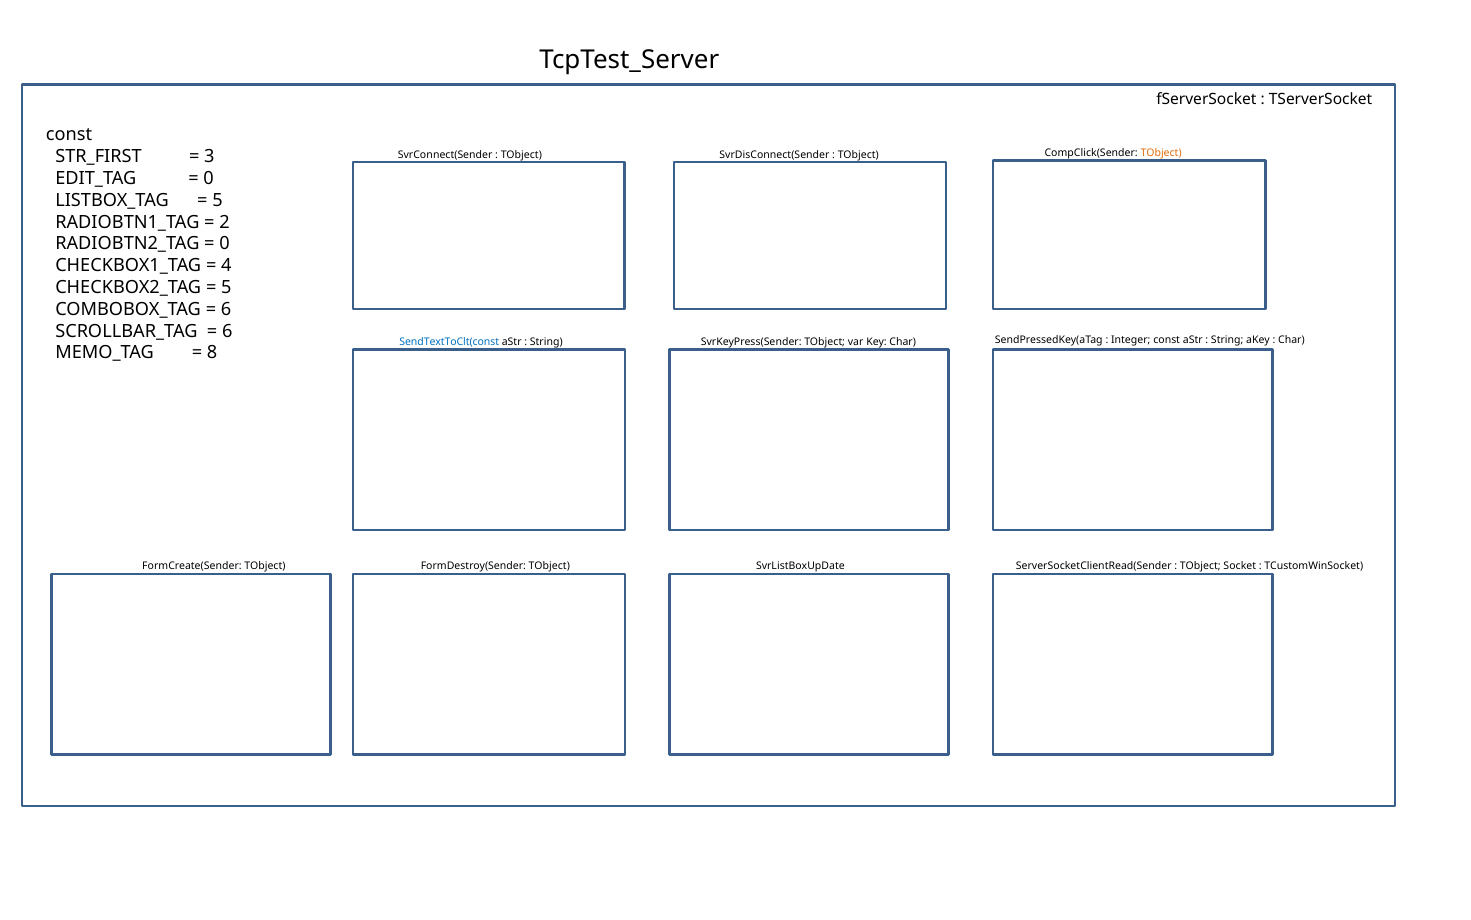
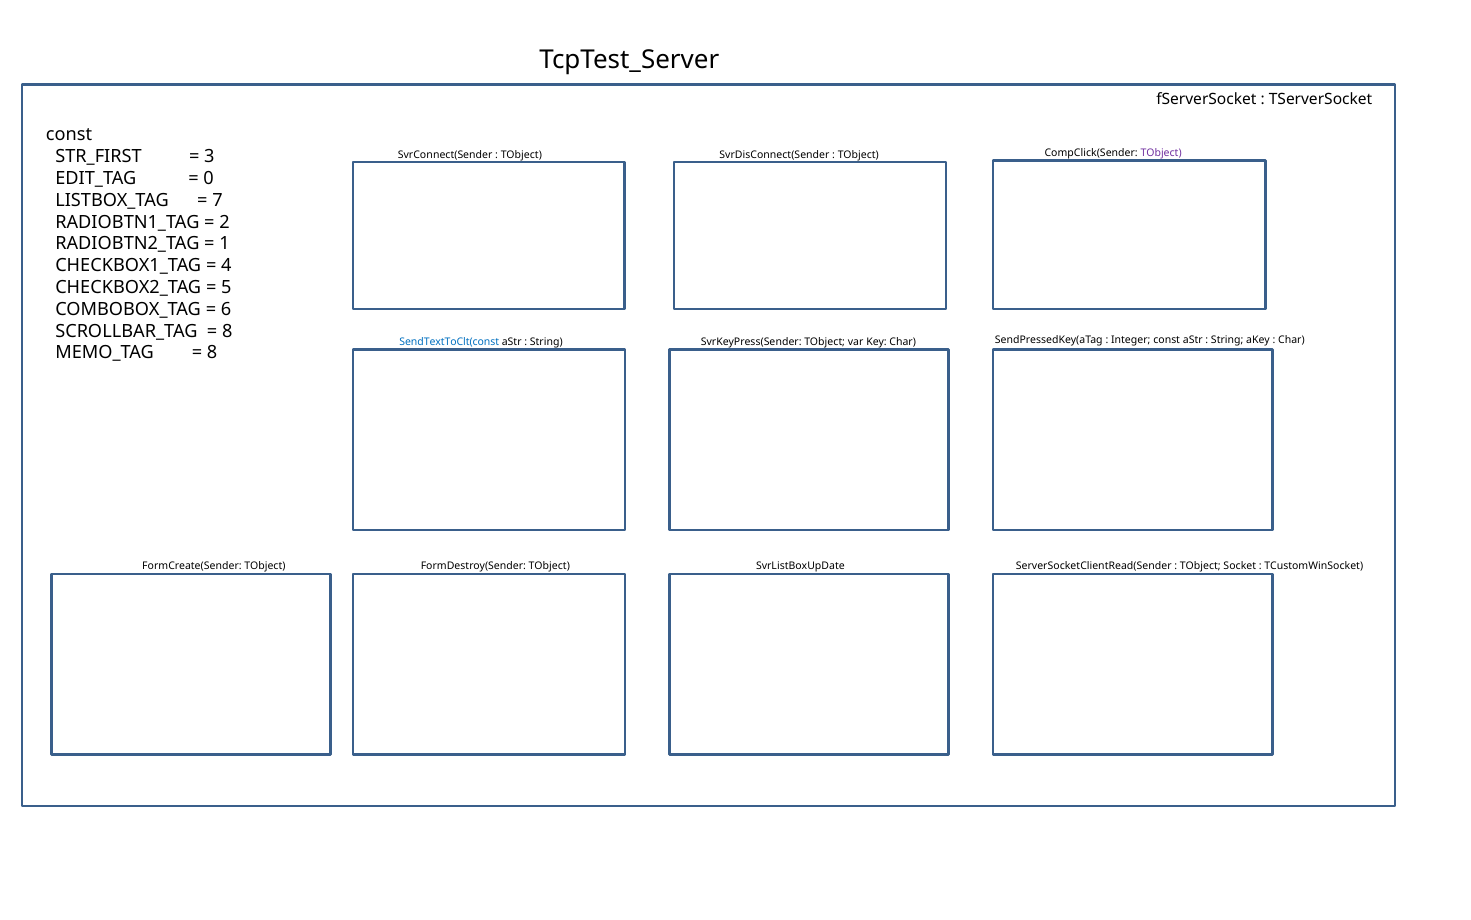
TObject colour: orange -> purple (1161, 153)
5: 5 -> 7 (218, 200)
0: 0 -> 1 (225, 244)
6: 6 -> 8 (227, 331)
